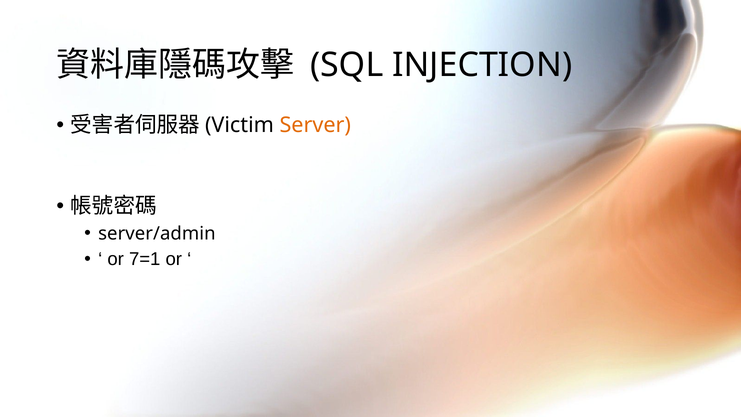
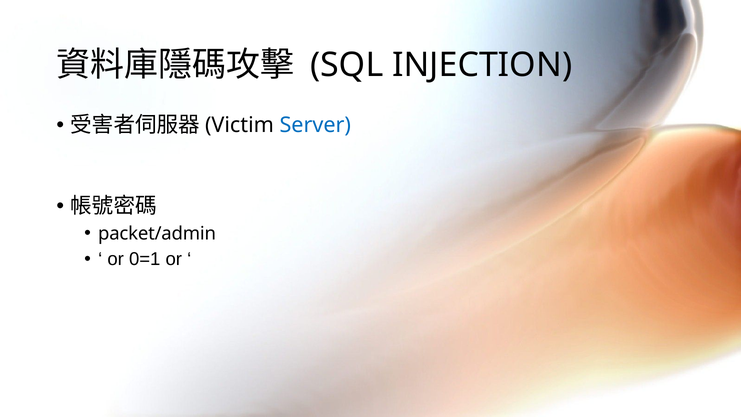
Server colour: orange -> blue (315, 125)
server/admin: server/admin -> packet/admin (157, 233)
7=1: 7=1 -> 0=1 (145, 259)
